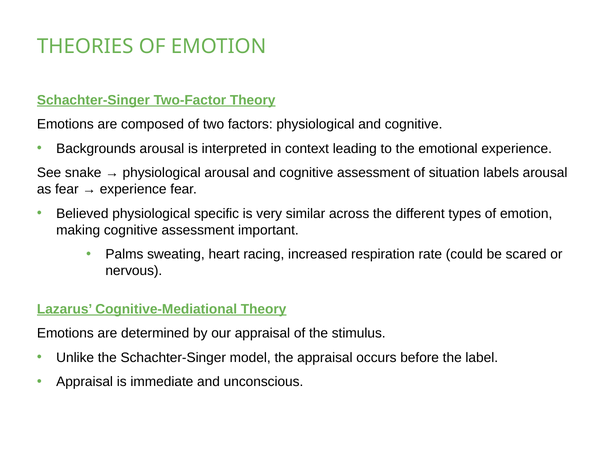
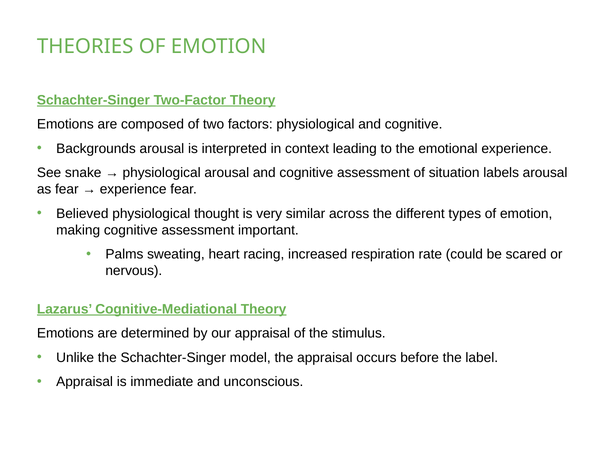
specific: specific -> thought (217, 214)
